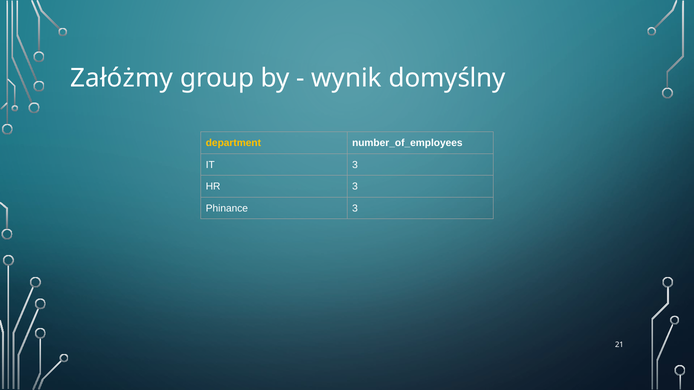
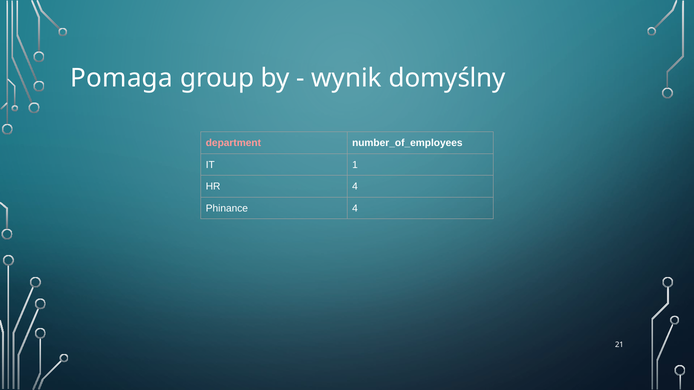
Załóżmy: Załóżmy -> Pomaga (122, 78)
department colour: yellow -> pink (233, 143)
IT 3: 3 -> 1 (355, 165)
HR 3: 3 -> 4 (355, 187)
Phinance 3: 3 -> 4 (355, 208)
